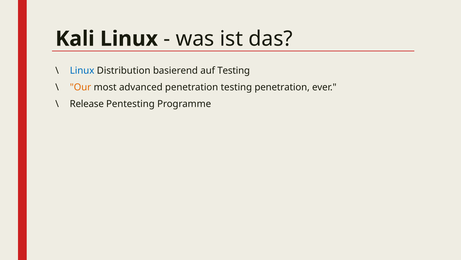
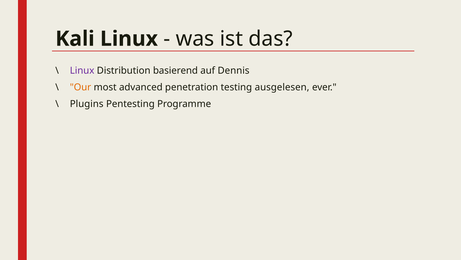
Linux colour: blue -> purple (82, 70)
auf Testing: Testing -> Dennis (234, 70)
testing penetration: penetration -> ausgelesen (282, 87)
Release: Release -> Plugins (87, 104)
